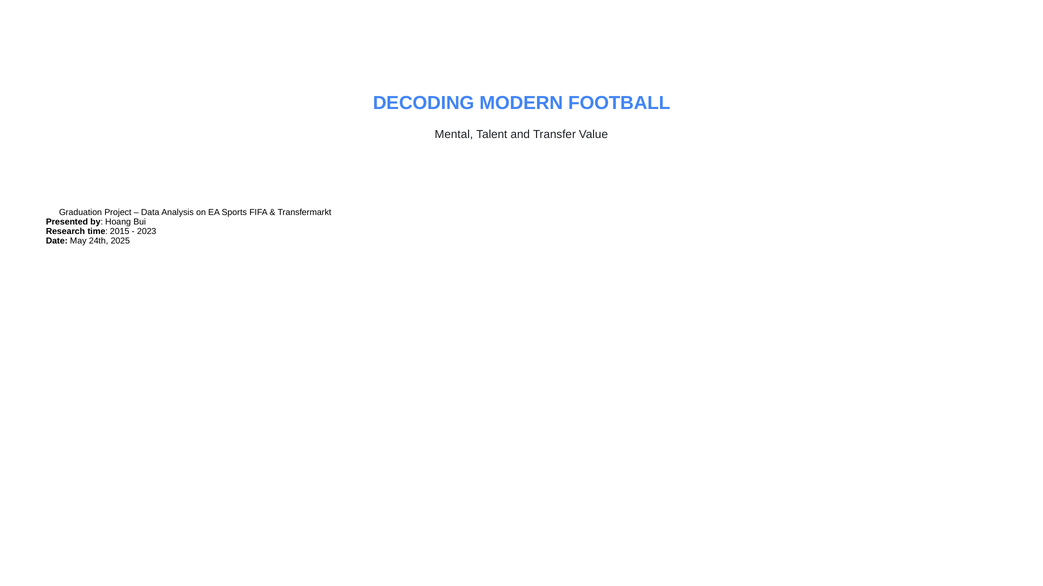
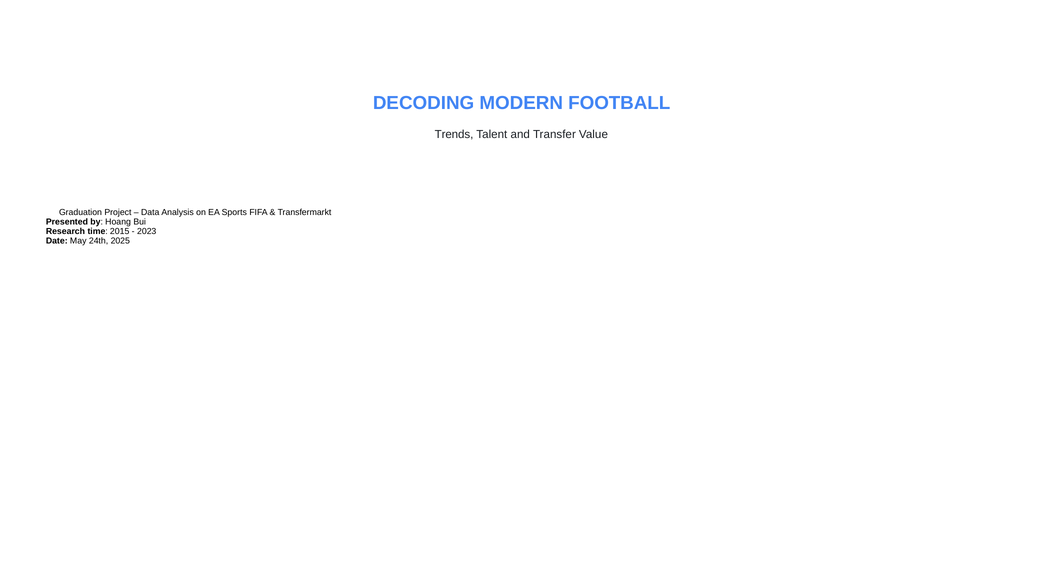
Mental: Mental -> Trends (454, 134)
